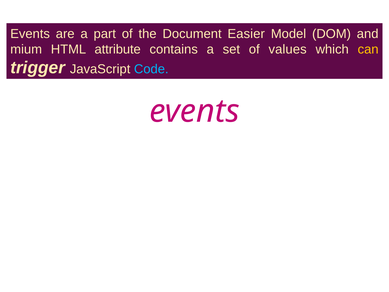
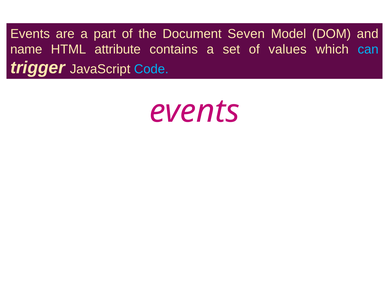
Easier: Easier -> Seven (246, 34)
mium: mium -> name (26, 49)
can colour: yellow -> light blue (368, 49)
